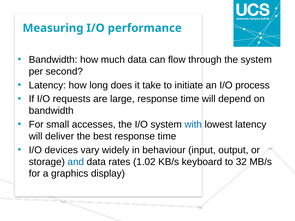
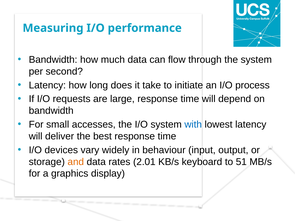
and colour: blue -> orange (76, 162)
1.02: 1.02 -> 2.01 (144, 162)
32: 32 -> 51 (241, 162)
